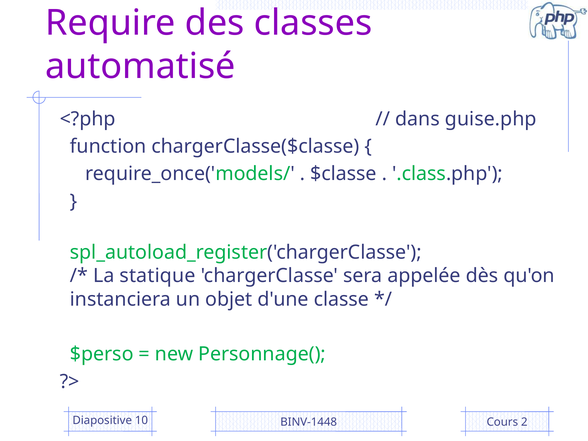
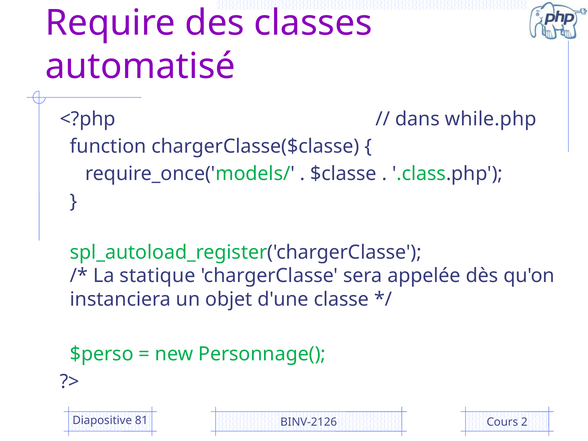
guise.php: guise.php -> while.php (491, 119)
10: 10 -> 81 (142, 420)
BINV-1448: BINV-1448 -> BINV-2126 (309, 422)
